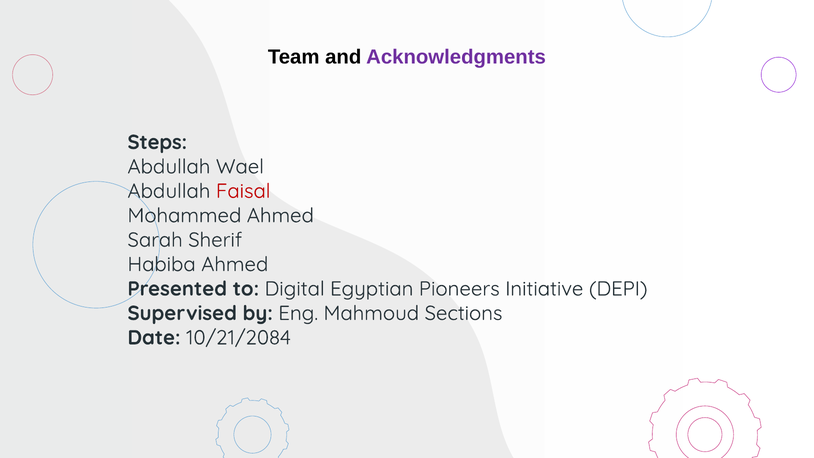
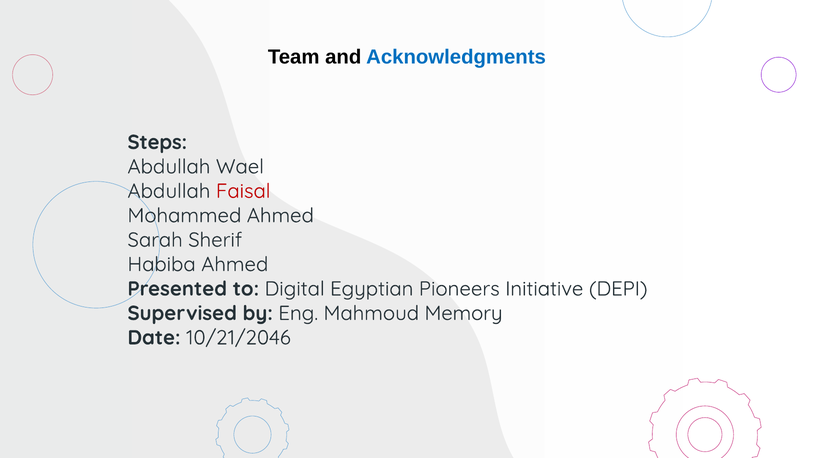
Acknowledgments colour: purple -> blue (456, 57)
Sections: Sections -> Memory (464, 313)
10/21/2084: 10/21/2084 -> 10/21/2046 (238, 338)
